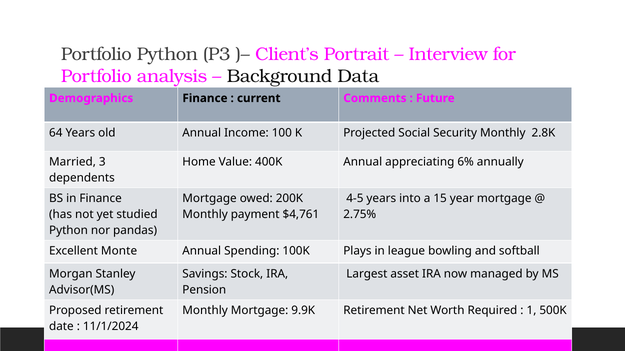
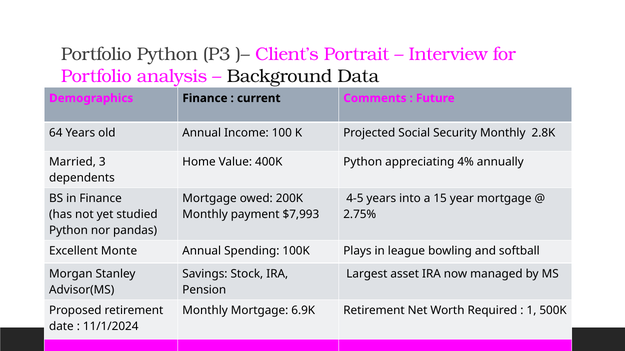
400K Annual: Annual -> Python (363, 162)
6%: 6% -> 4% (466, 162)
$4,761: $4,761 -> $7,993 (301, 215)
9.9K: 9.9K -> 6.9K (303, 311)
